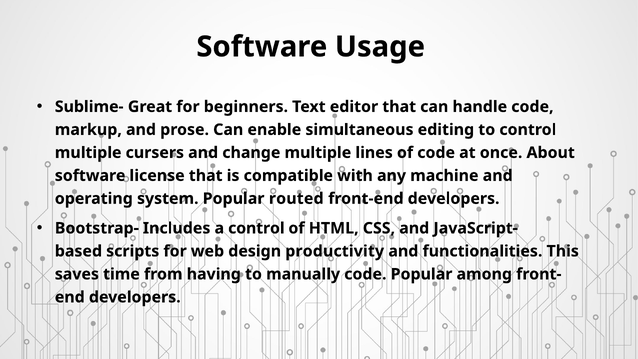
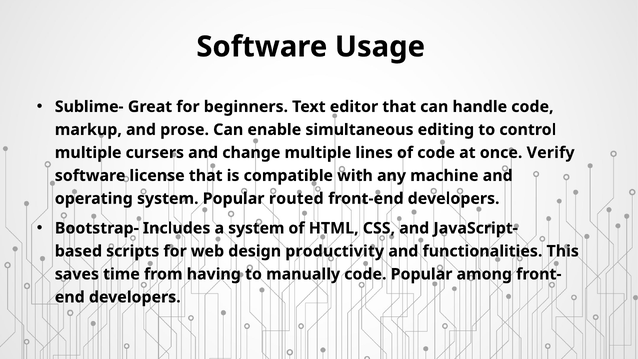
About: About -> Verify (551, 153)
a control: control -> system (256, 228)
